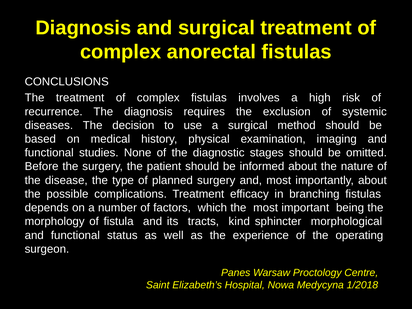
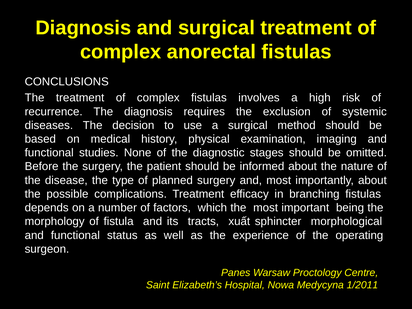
kind: kind -> xuất (239, 222)
1/2018: 1/2018 -> 1/2011 (362, 285)
